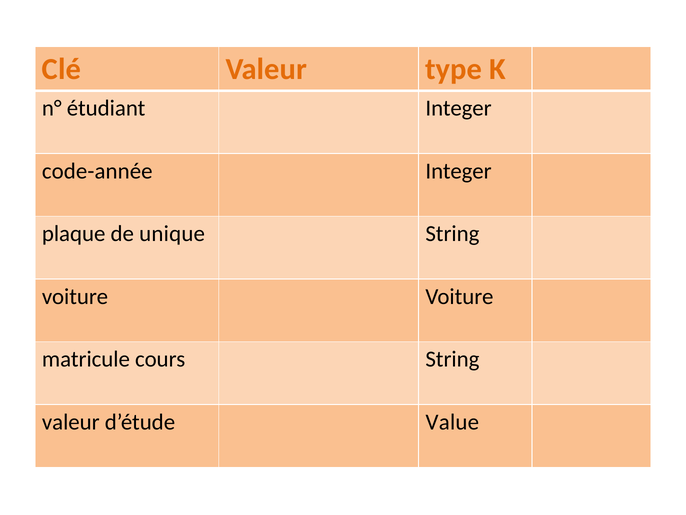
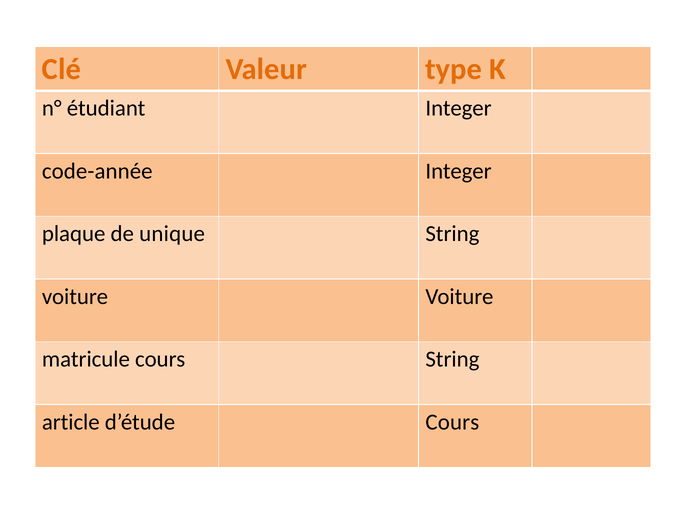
valeur: valeur -> article (71, 422)
d’étude Value: Value -> Cours (452, 422)
